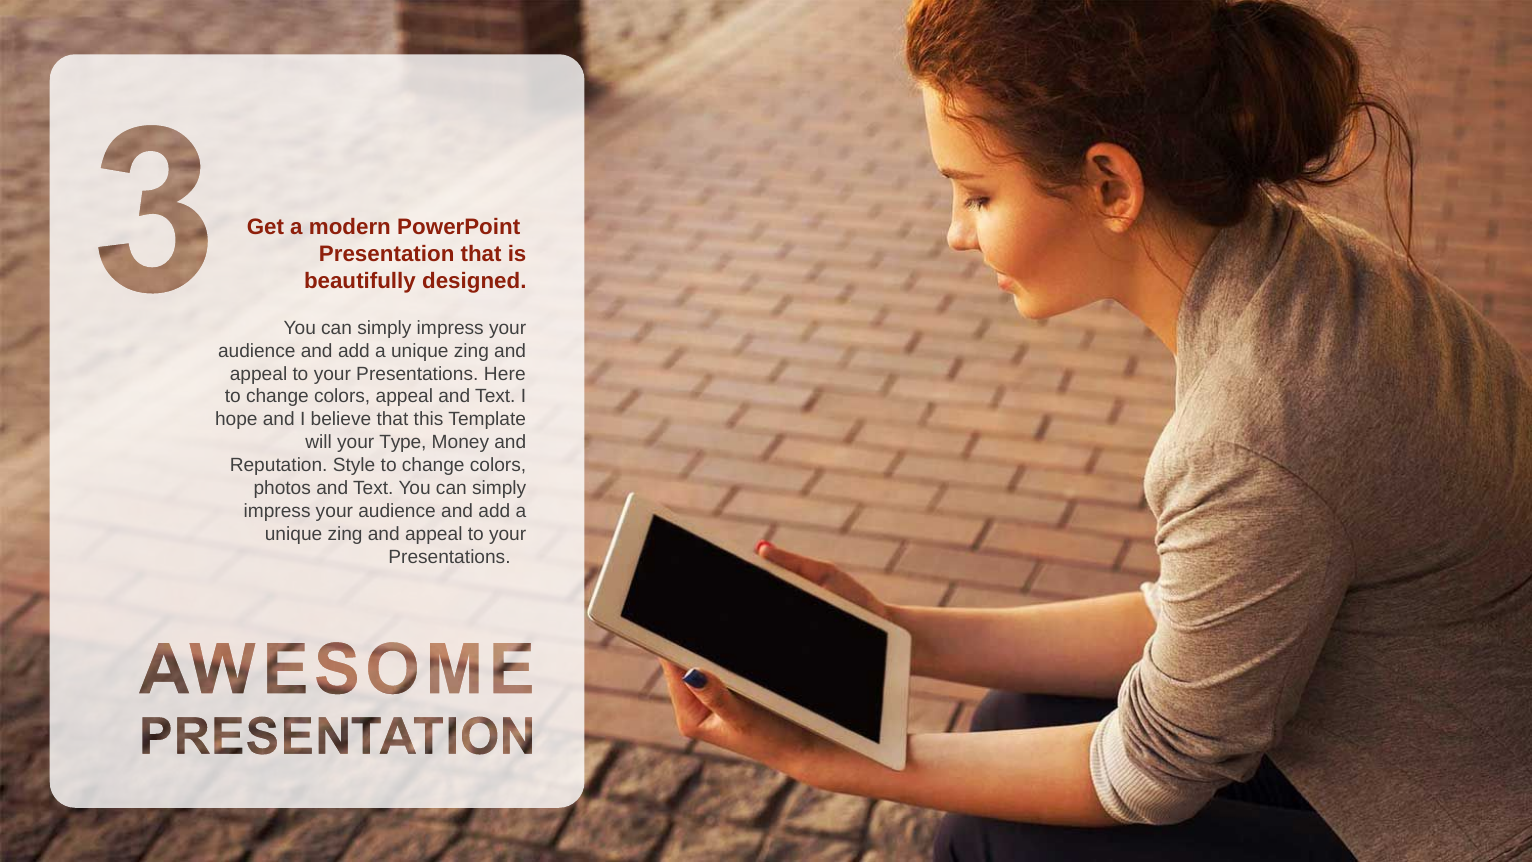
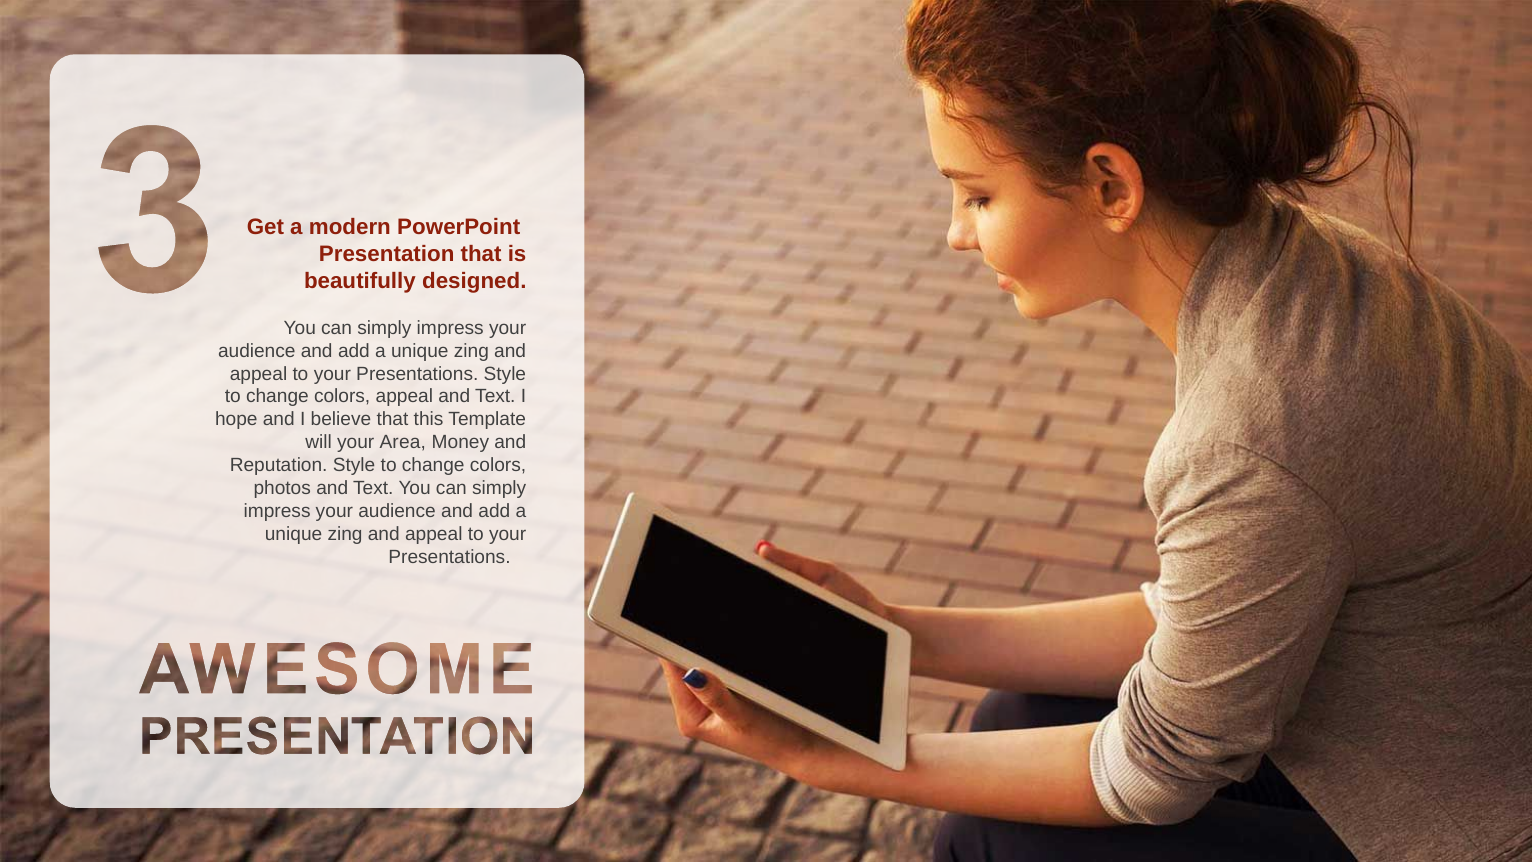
Presentations Here: Here -> Style (505, 374)
Type: Type -> Area (403, 443)
